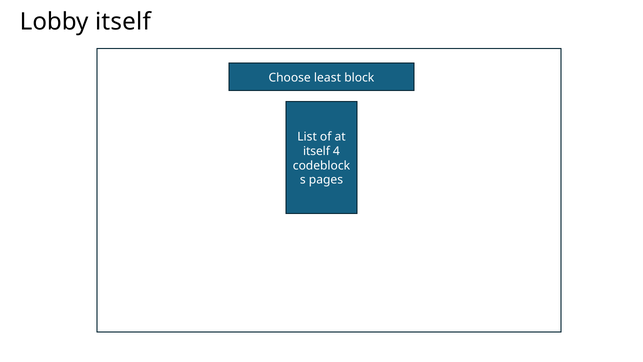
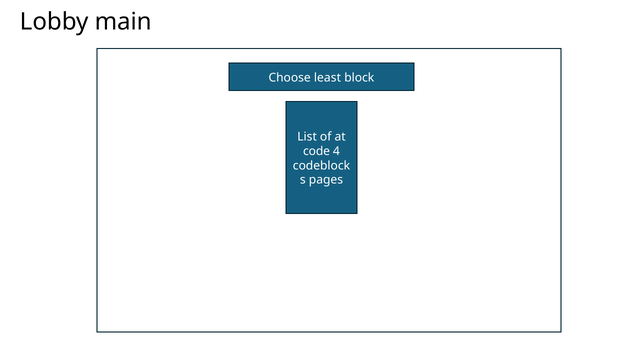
Lobby itself: itself -> main (123, 22)
itself: itself -> code (317, 151)
